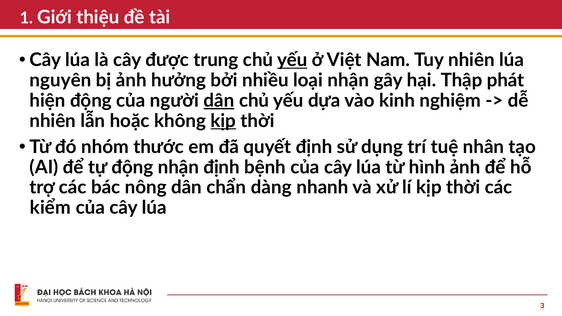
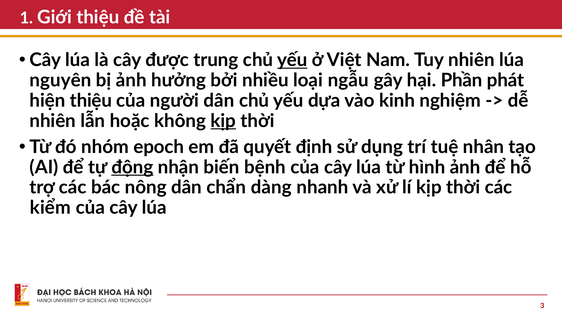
loại nhận: nhận -> ngẫu (348, 80)
Thập: Thập -> Phần (462, 80)
hiện động: động -> thiệu (91, 101)
dân underline: present -> none (219, 101)
thước: thước -> epoch (159, 147)
động underline: none -> present (132, 167)
nhận định: định -> biến (222, 167)
